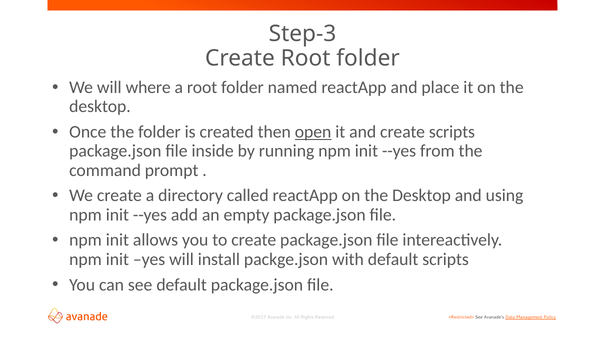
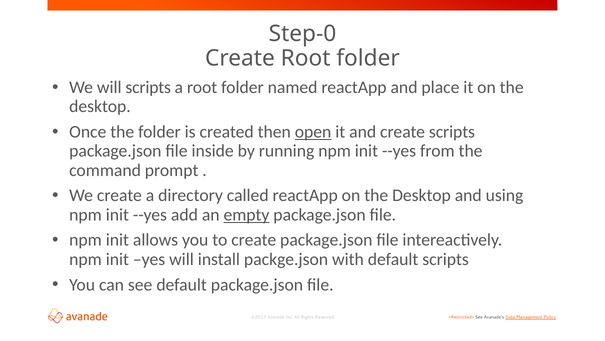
Step-3: Step-3 -> Step-0 (303, 34)
will where: where -> scripts (148, 87)
empty underline: none -> present (246, 214)
